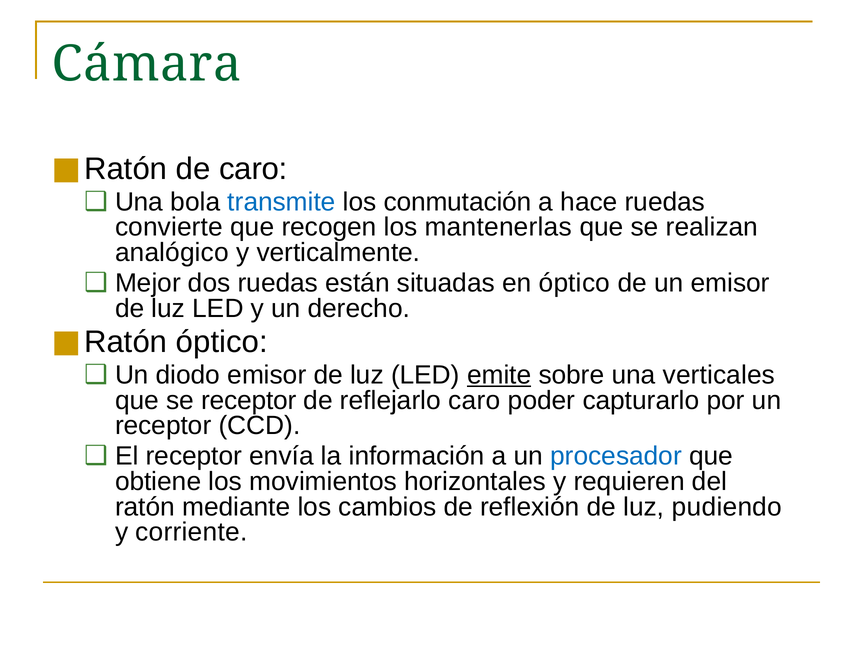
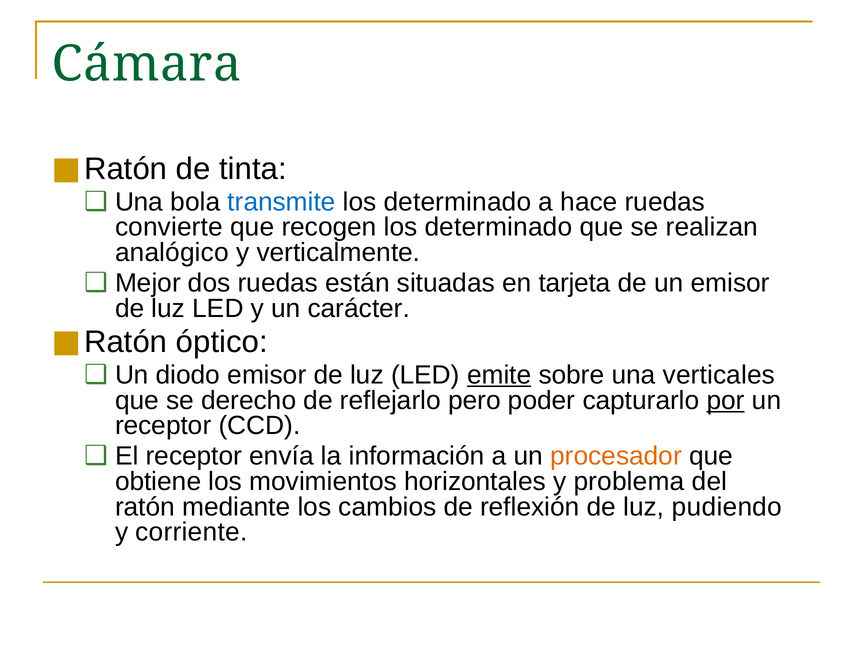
de caro: caro -> tinta (253, 169)
conmutación: conmutación -> determinado (457, 202)
recogen los mantenerlas: mantenerlas -> determinado (498, 227)
en óptico: óptico -> tarjeta (575, 283)
derecho: derecho -> carácter (359, 309)
se receptor: receptor -> derecho (249, 401)
reflejarlo caro: caro -> pero (474, 401)
por underline: none -> present (726, 401)
procesador colour: blue -> orange (616, 456)
requieren: requieren -> problema (629, 482)
